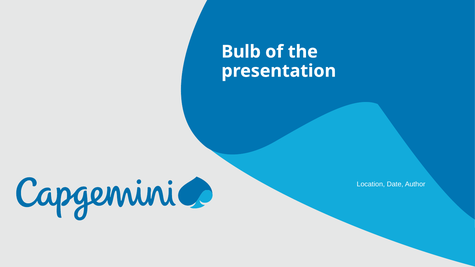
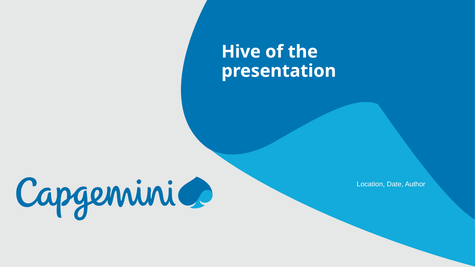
Bulb: Bulb -> Hive (241, 52)
